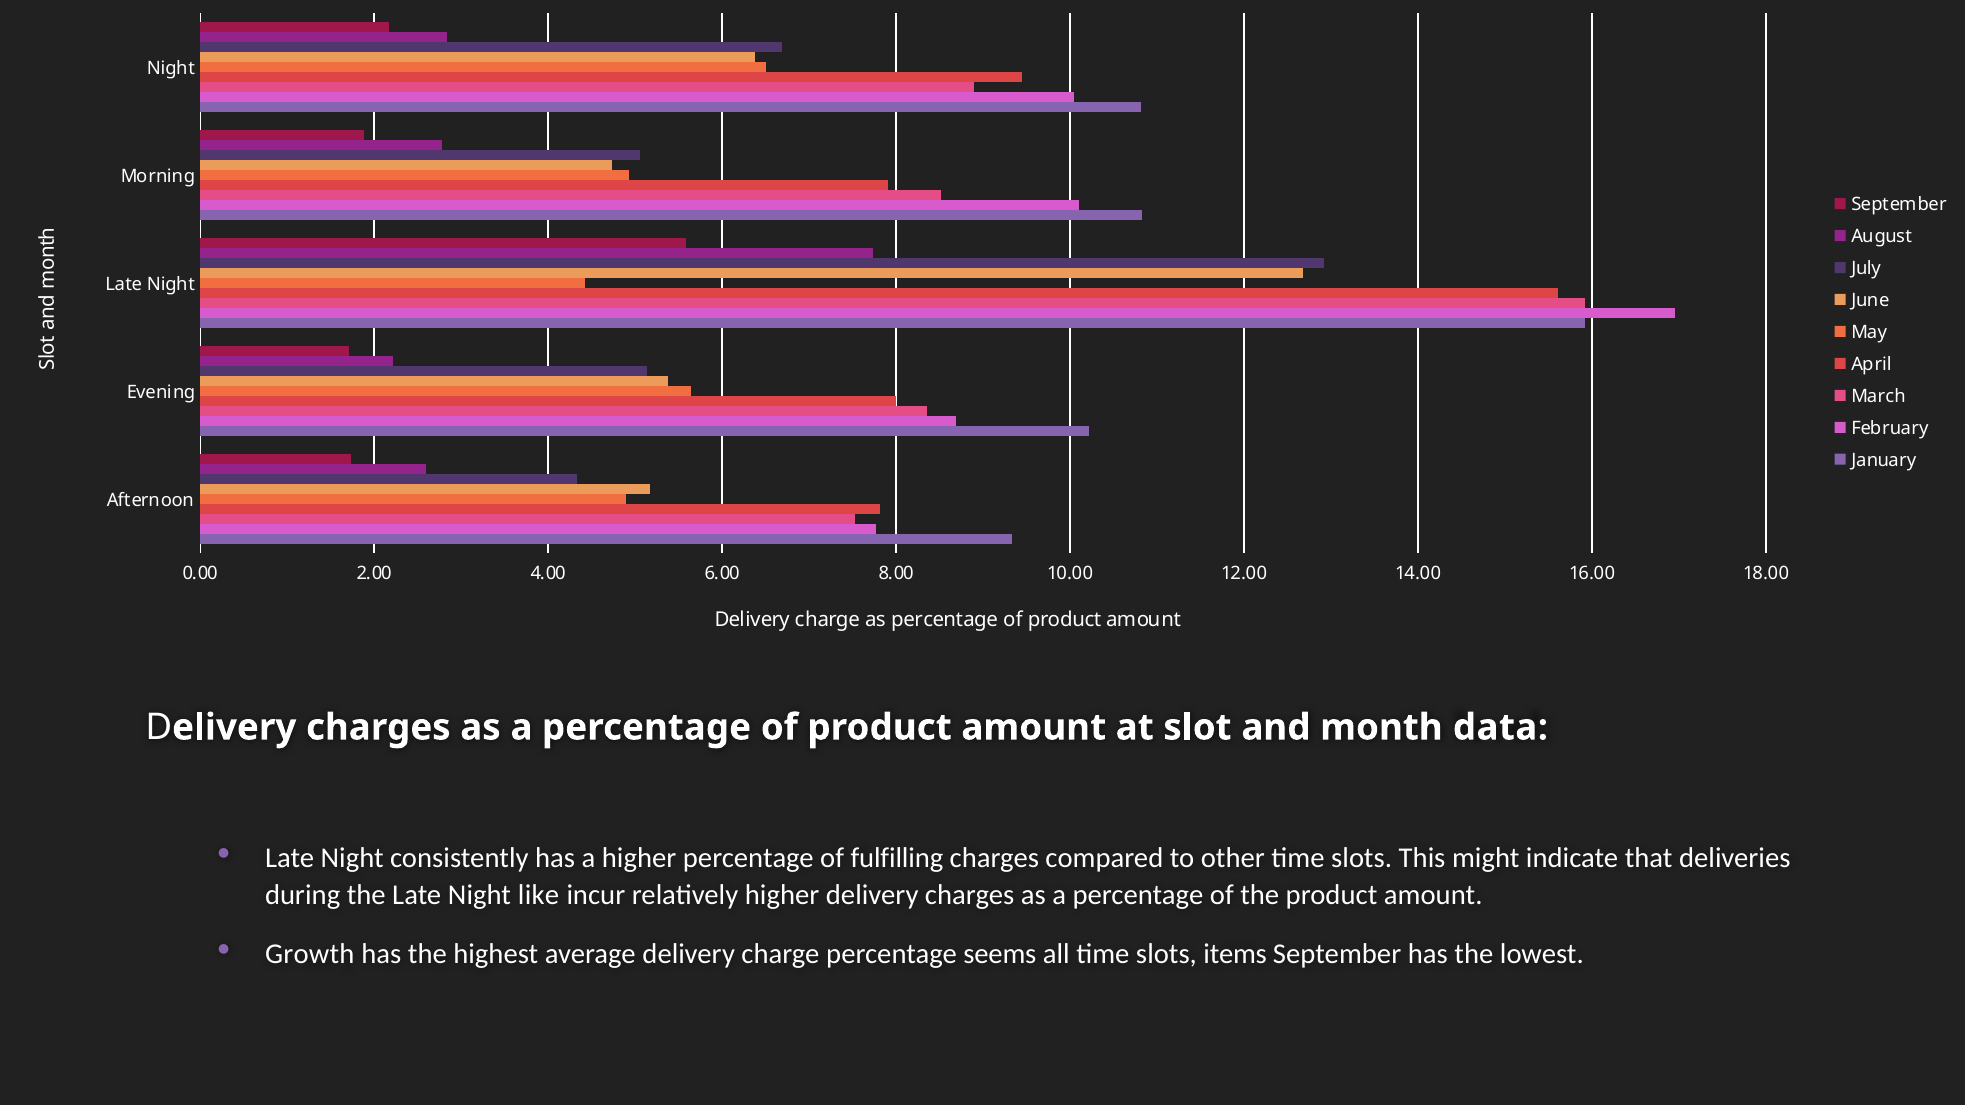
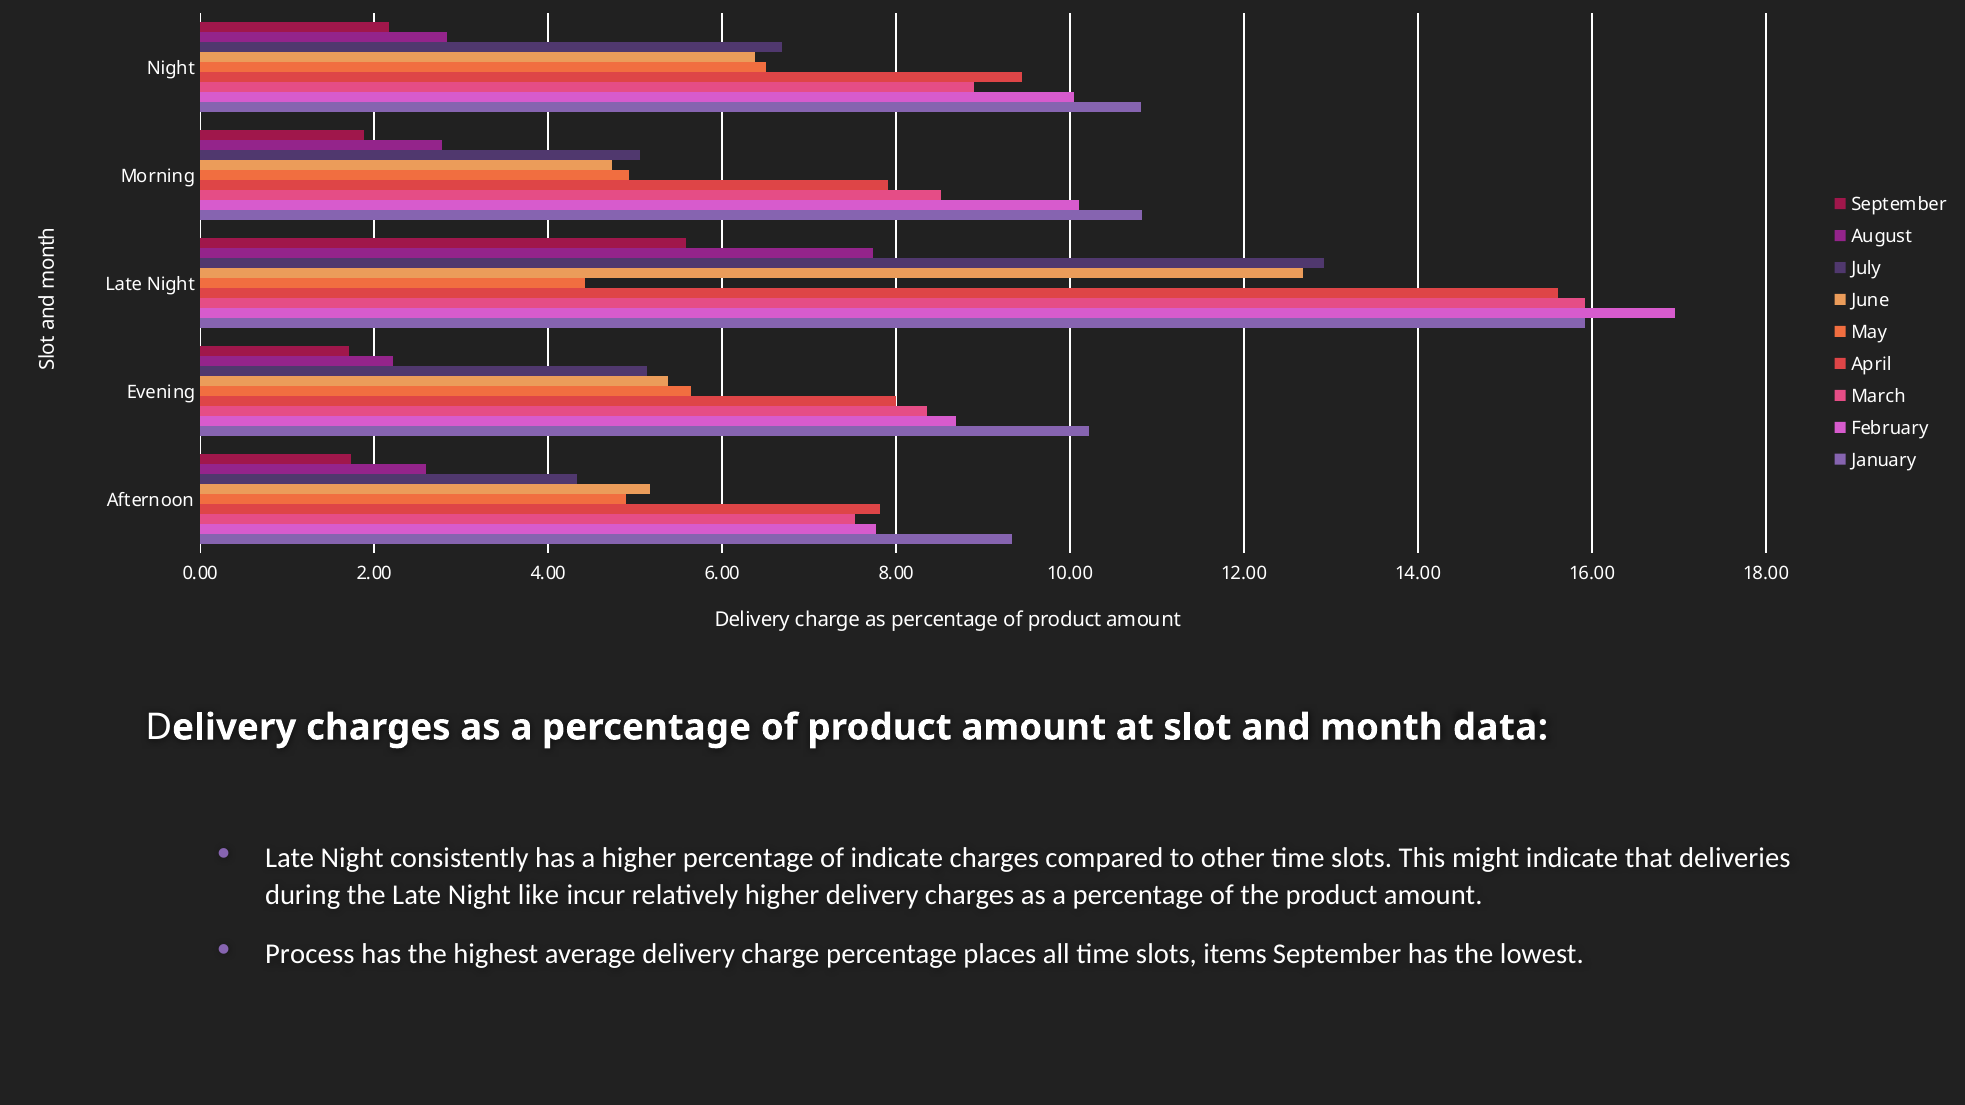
of fulfilling: fulfilling -> indicate (897, 859)
Growth: Growth -> Process (310, 955)
seems: seems -> places (1000, 955)
